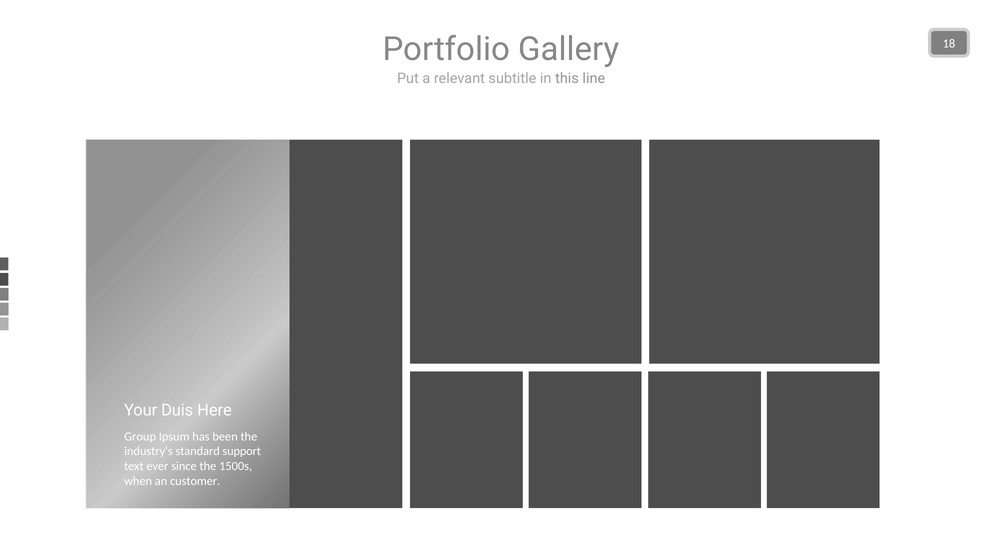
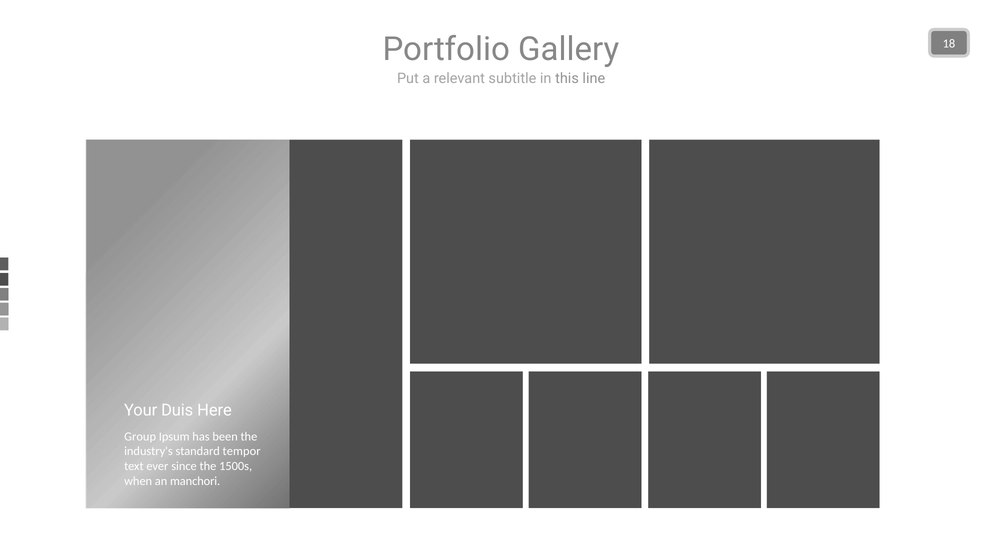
support: support -> tempor (242, 451)
customer: customer -> manchori (195, 481)
